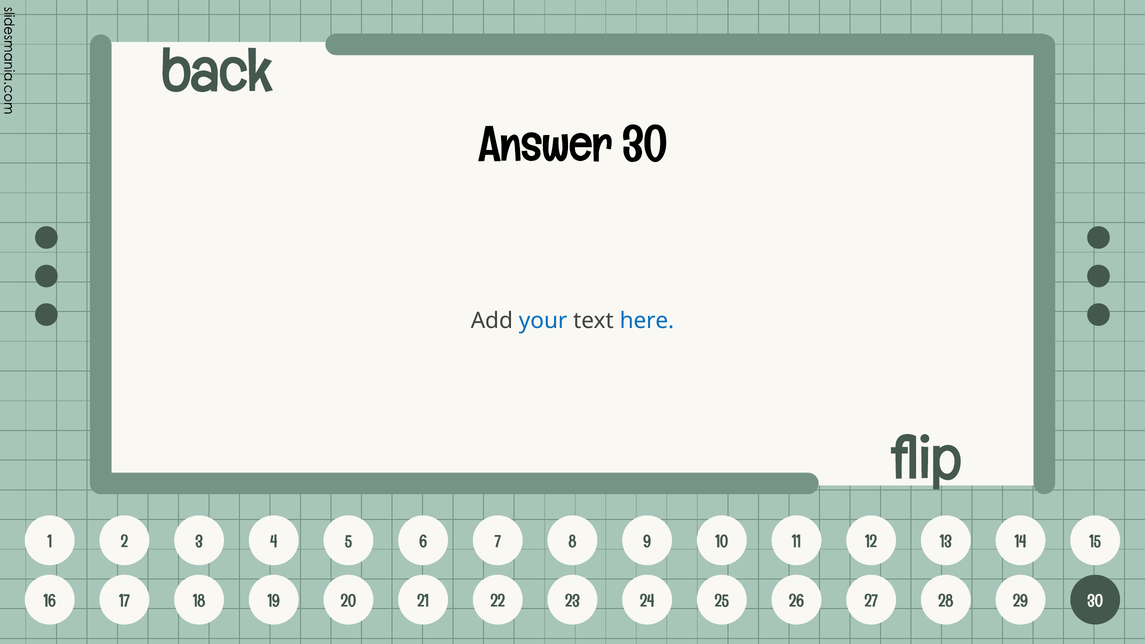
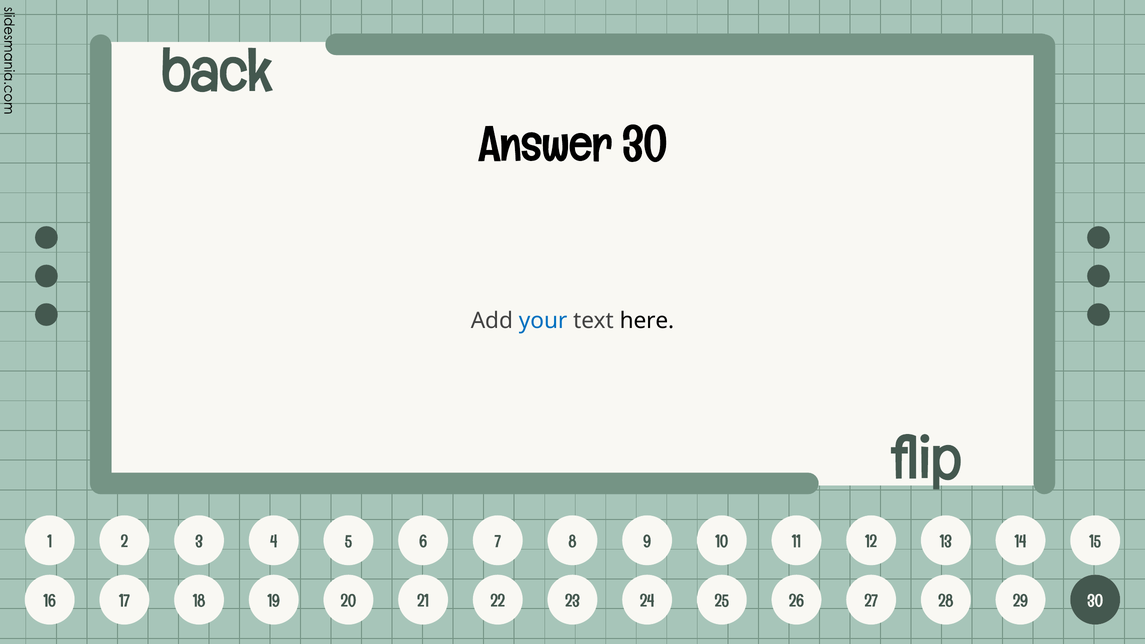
here colour: blue -> black (647, 321)
